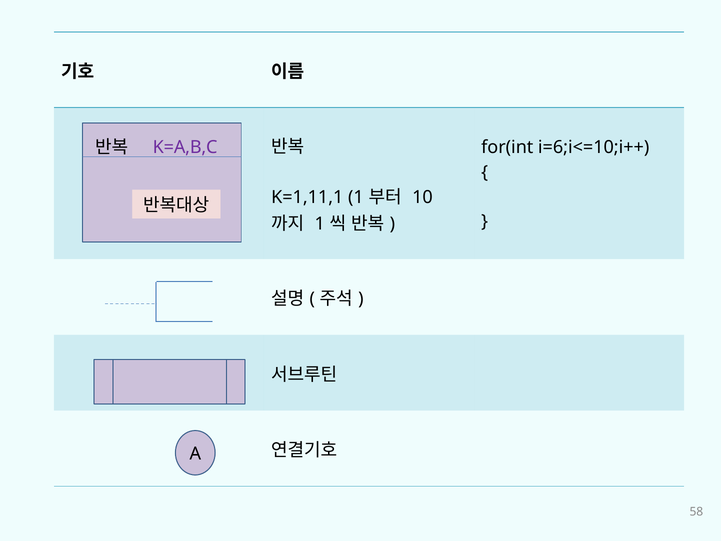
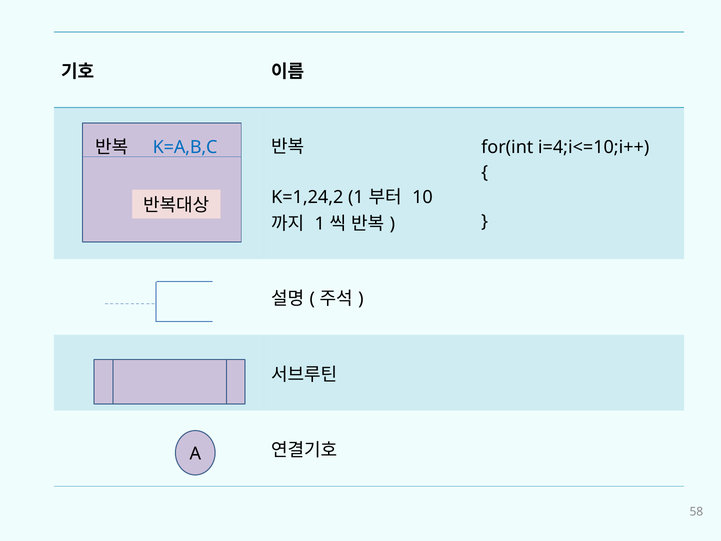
K=A,B,C colour: purple -> blue (185, 147)
i=6;i<=10;i++: i=6;i<=10;i++ -> i=4;i<=10;i++ (594, 147)
K=1,11,1: K=1,11,1 -> K=1,24,2 (307, 197)
